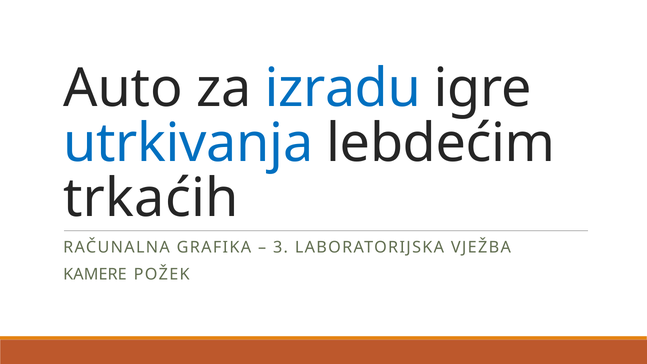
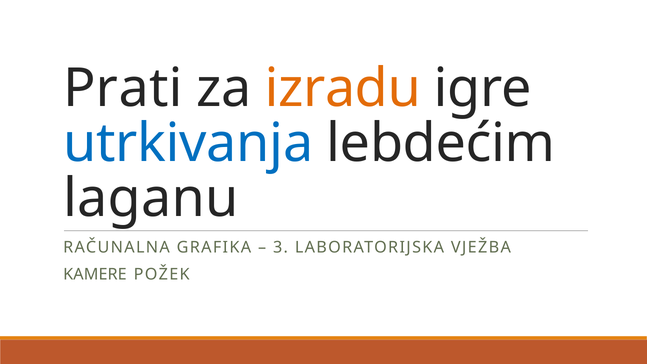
Auto: Auto -> Prati (123, 88)
izradu colour: blue -> orange (343, 88)
trkaćih: trkaćih -> laganu (151, 198)
